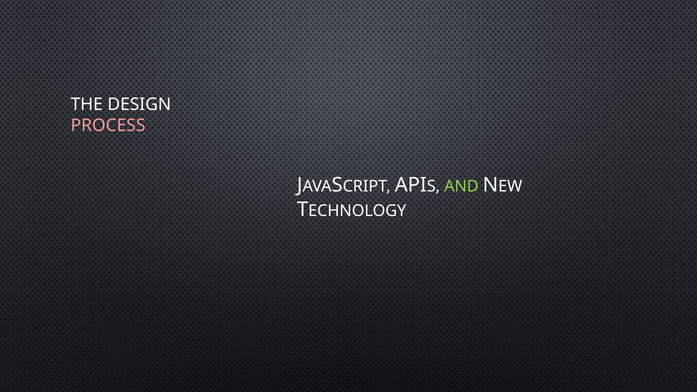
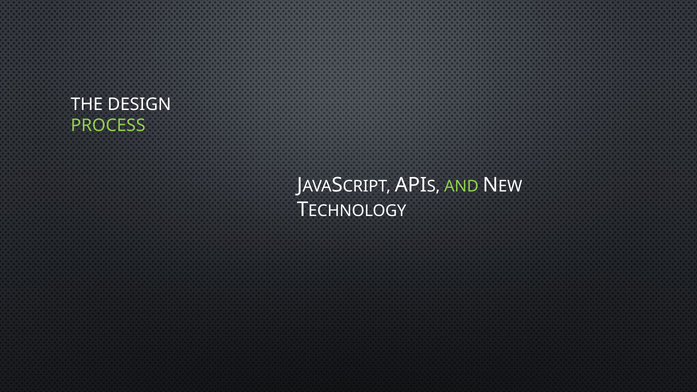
PROCESS colour: pink -> light green (108, 126)
